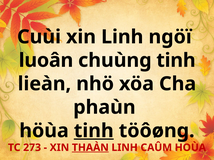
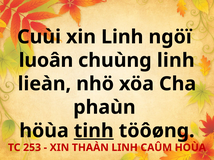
chuùng tinh: tinh -> linh (176, 61)
273: 273 -> 253 (32, 148)
THAÀN underline: present -> none (90, 148)
